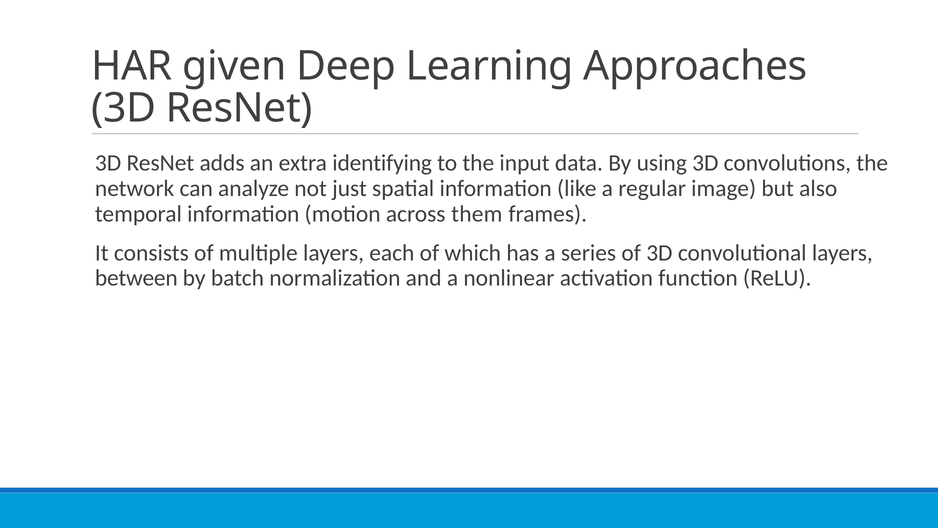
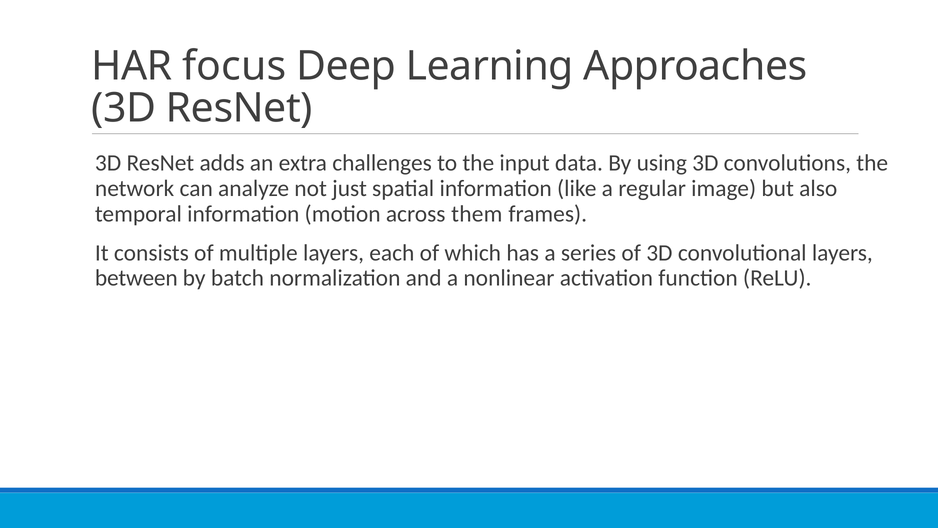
given: given -> focus (234, 66)
identifying: identifying -> challenges (382, 163)
